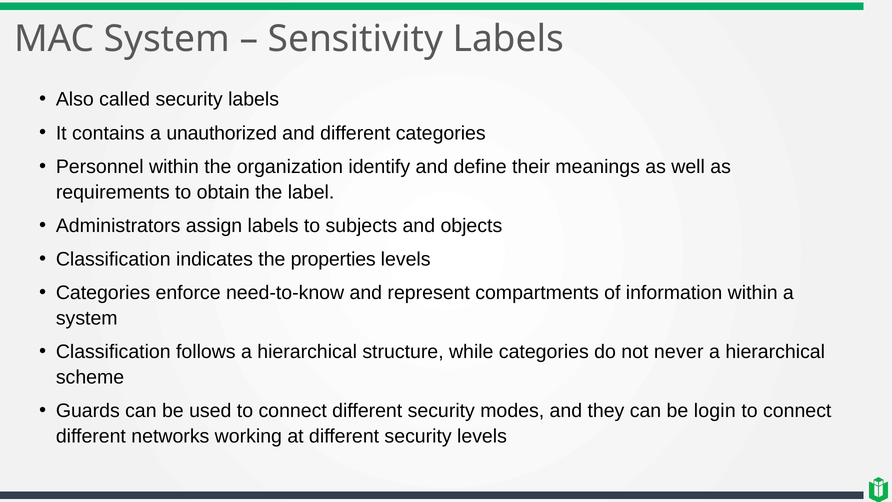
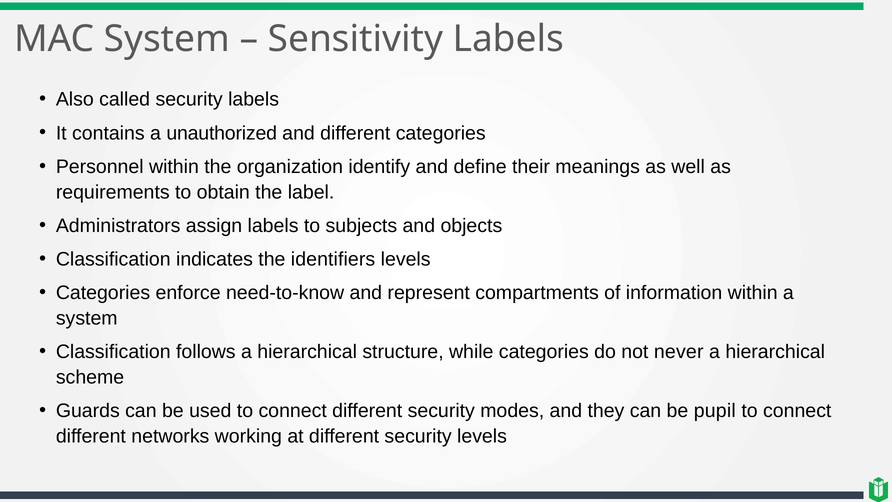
properties: properties -> identifiers (333, 259)
login: login -> pupil (715, 411)
